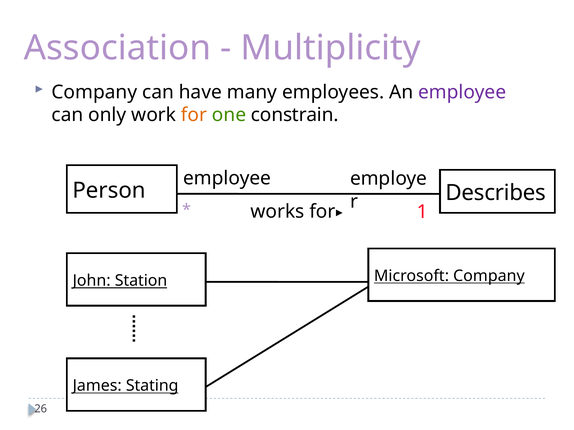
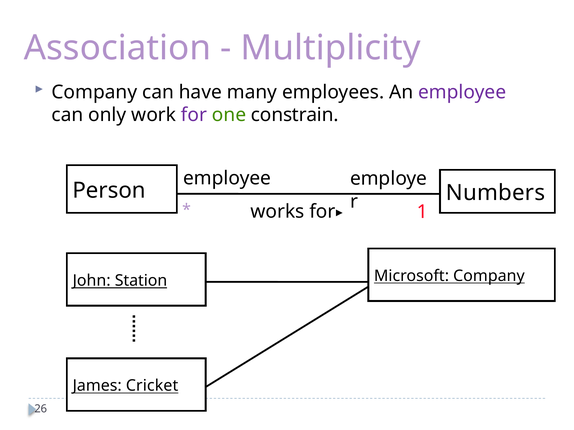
for colour: orange -> purple (194, 115)
Describes: Describes -> Numbers (495, 193)
Stating: Stating -> Cricket (152, 386)
